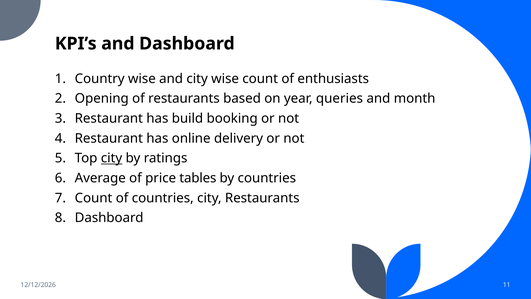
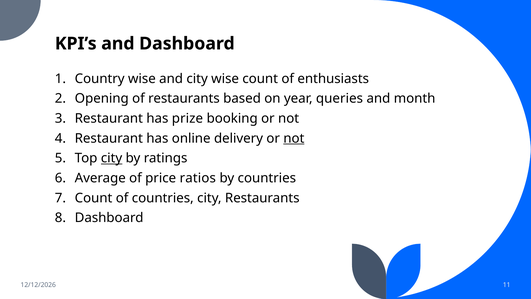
build: build -> prize (187, 118)
not underline: none -> present (294, 138)
tables: tables -> ratios (198, 178)
